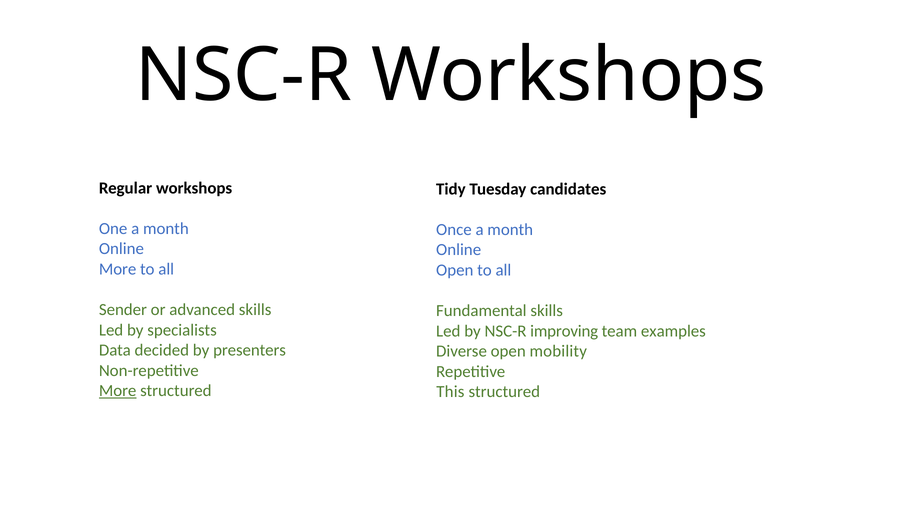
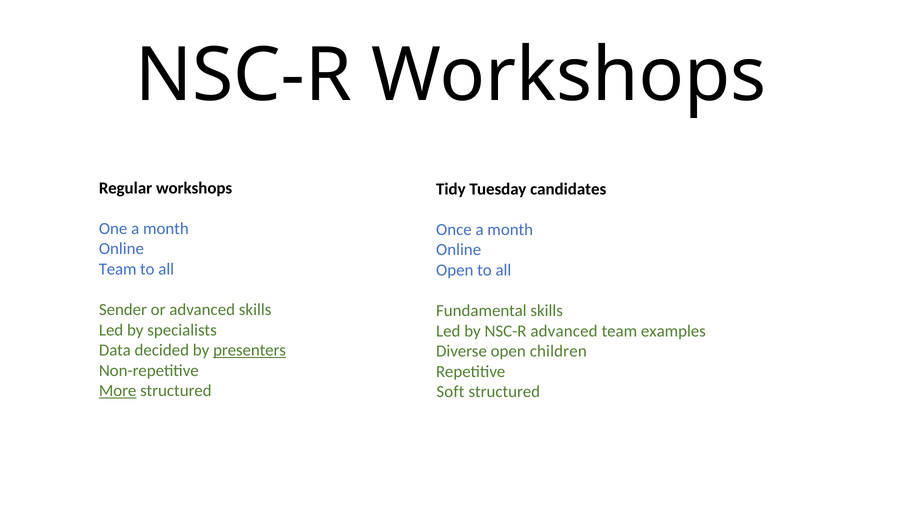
More: More -> Team (118, 269)
NSC-R improving: improving -> advanced (564, 331)
presenters underline: none -> present (250, 351)
mobility: mobility -> children (558, 352)
This: This -> Soft (450, 392)
